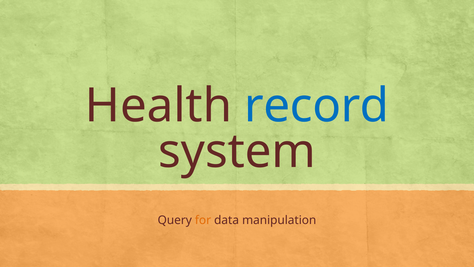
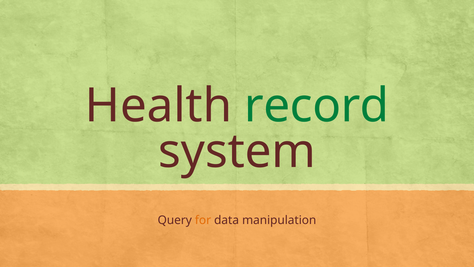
record colour: blue -> green (317, 106)
